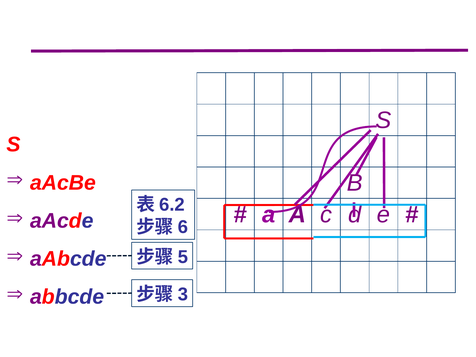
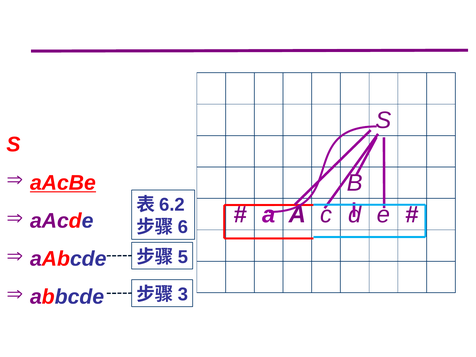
aAcBe underline: none -> present (63, 183)
